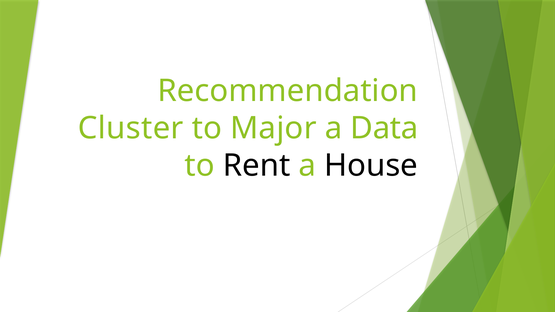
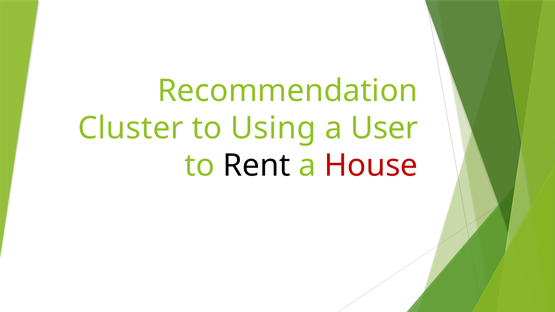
Major: Major -> Using (273, 128)
Data: Data -> User (384, 128)
House colour: black -> red (371, 166)
